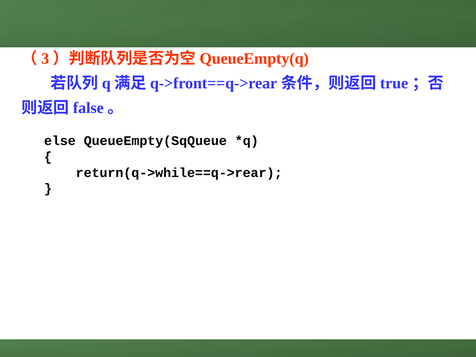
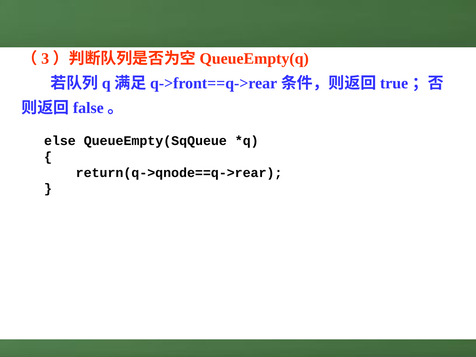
return(q->while==q->rear: return(q->while==q->rear -> return(q->qnode==q->rear (179, 173)
